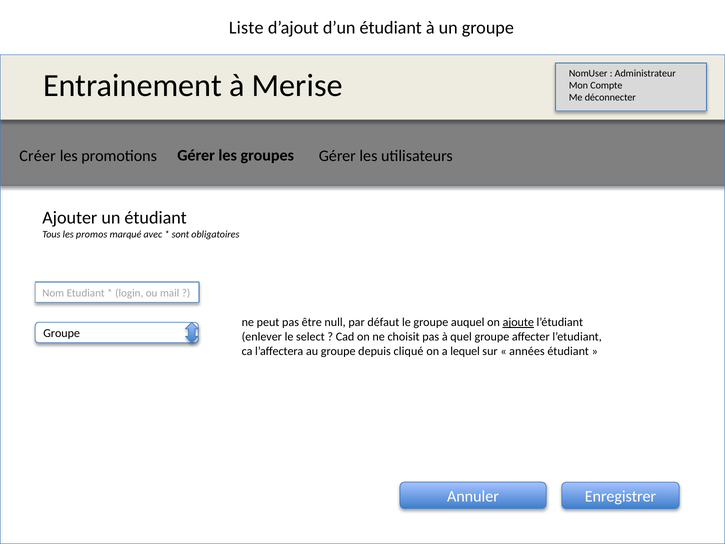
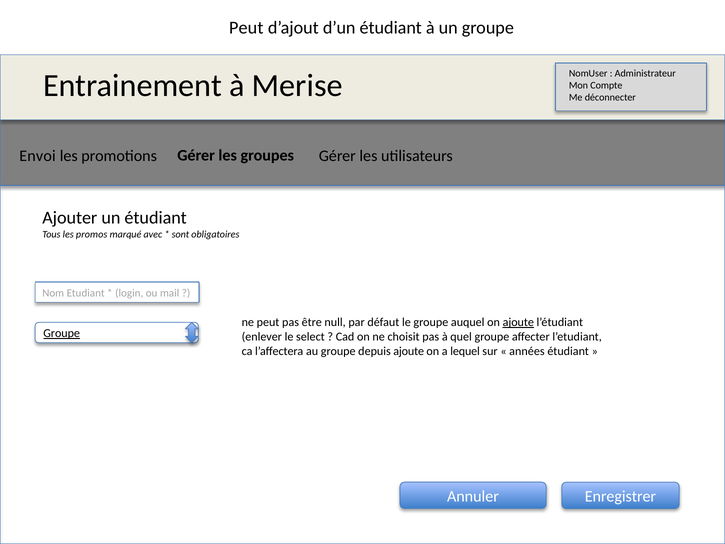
Liste: Liste -> Peut (246, 28)
Créer: Créer -> Envoi (38, 156)
Groupe underline: none -> present (62, 333)
depuis cliqué: cliqué -> ajoute (409, 351)
